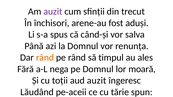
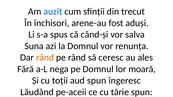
auzit colour: purple -> blue (53, 12)
Până: Până -> Suna (34, 46)
timpul: timpul -> ceresc (111, 58)
aud auzit: auzit -> spun (97, 81)
